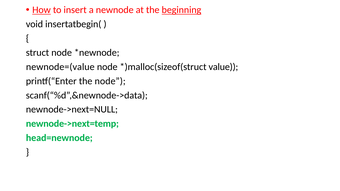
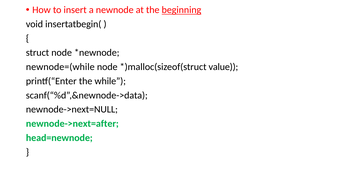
How underline: present -> none (42, 10)
newnode=(value: newnode=(value -> newnode=(while (60, 67)
the node: node -> while (110, 81)
newnode->next=temp: newnode->next=temp -> newnode->next=after (72, 124)
